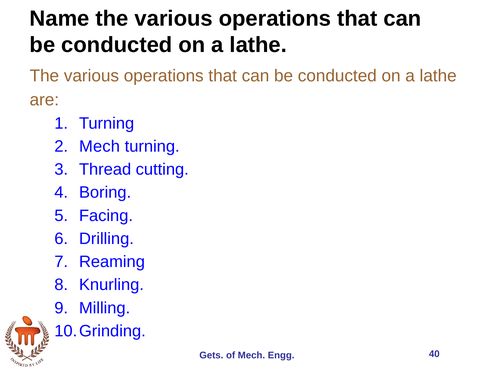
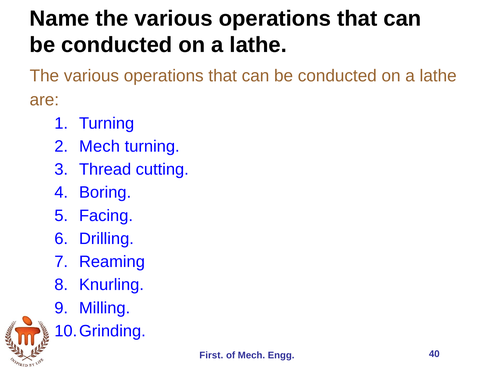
Gets: Gets -> First (211, 355)
